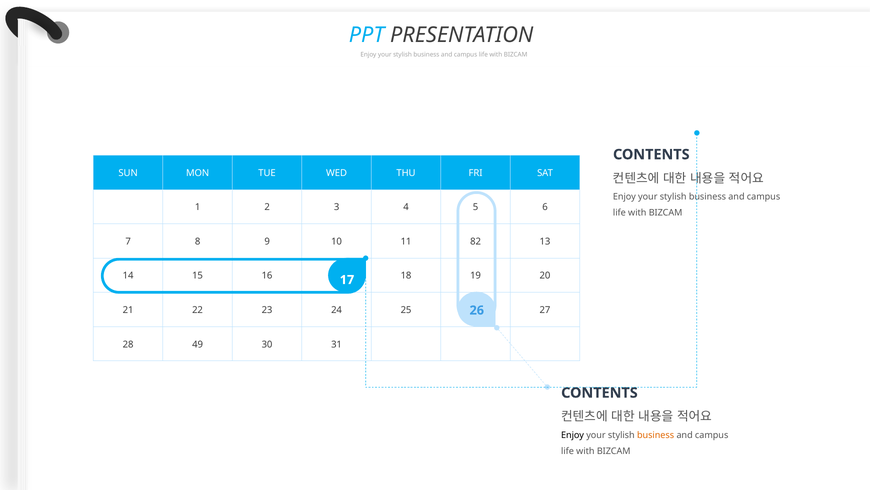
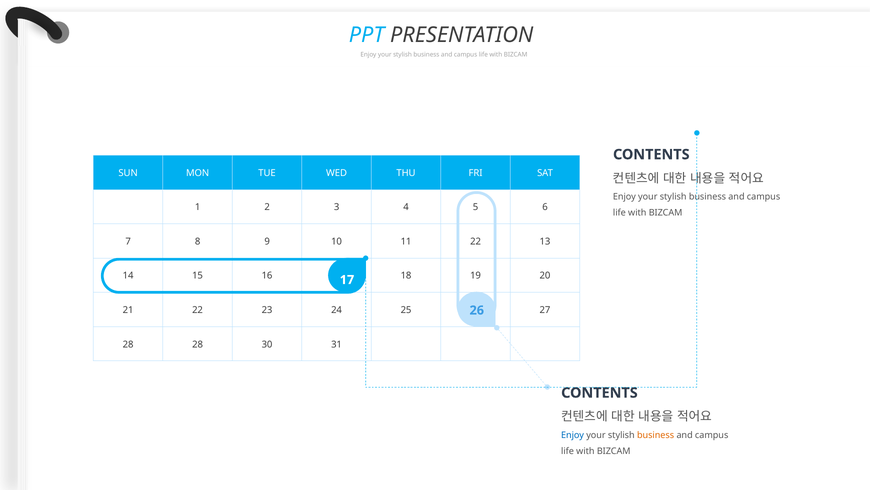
11 82: 82 -> 22 (476, 241)
28 49: 49 -> 28 (198, 344)
Enjoy colour: black -> blue (573, 434)
